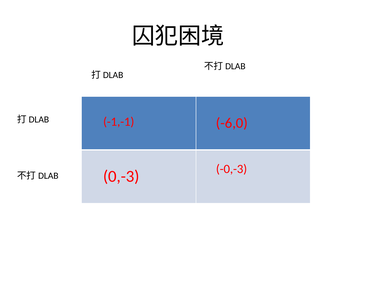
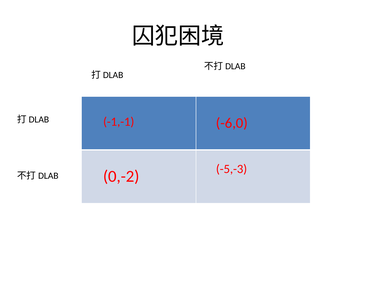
-0,-3: -0,-3 -> -5,-3 (232, 169)
0,-3: 0,-3 -> 0,-2 (121, 177)
